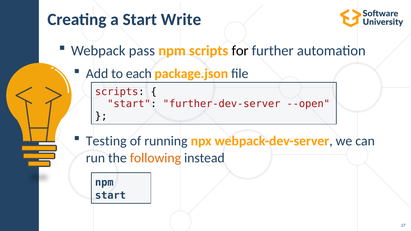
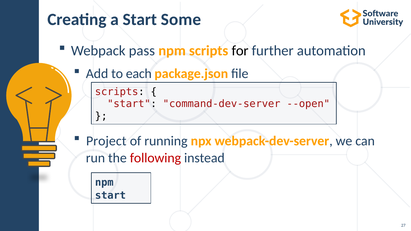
Write: Write -> Some (181, 19)
further-dev-server: further-dev-server -> command-dev-server (222, 104)
Testing: Testing -> Project (106, 141)
following colour: orange -> red (155, 158)
